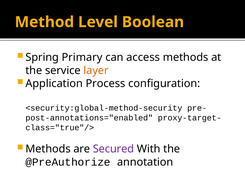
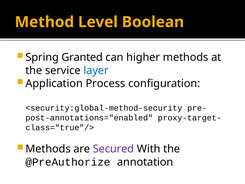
Primary: Primary -> Granted (82, 57)
access: access -> higher (143, 57)
layer colour: orange -> blue (96, 70)
